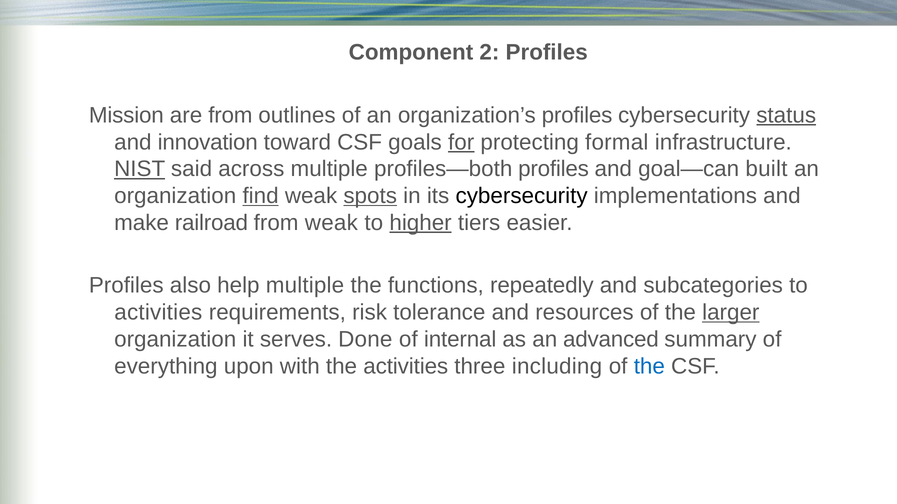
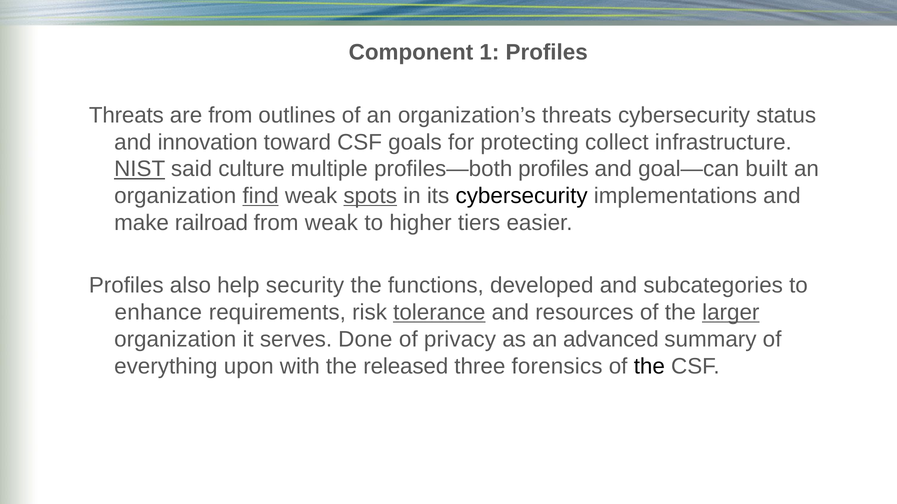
2: 2 -> 1 (489, 53)
Mission: Mission -> Threats (126, 115)
organization’s profiles: profiles -> threats (577, 115)
status underline: present -> none (786, 115)
for underline: present -> none (461, 142)
formal: formal -> collect (617, 142)
across: across -> culture (251, 169)
higher underline: present -> none (421, 223)
help multiple: multiple -> security (305, 286)
repeatedly: repeatedly -> developed (542, 286)
activities: activities -> enhance (158, 313)
tolerance underline: none -> present (439, 313)
internal: internal -> privacy (460, 340)
the activities: activities -> released (406, 367)
including: including -> forensics (557, 367)
the colour: blue -> black (649, 367)
